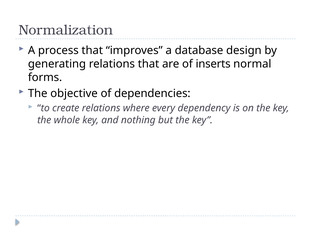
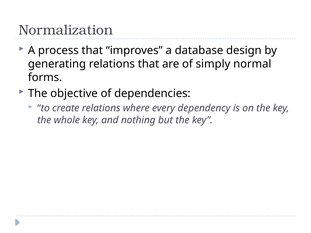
inserts: inserts -> simply (213, 64)
